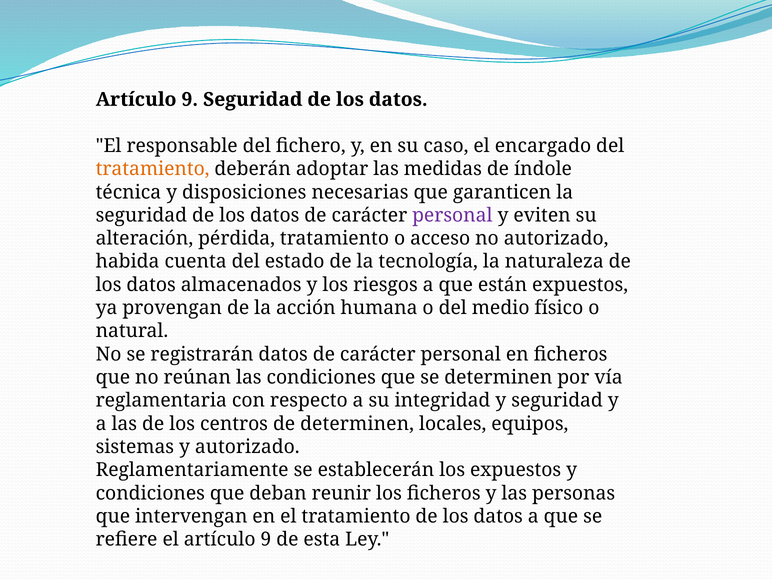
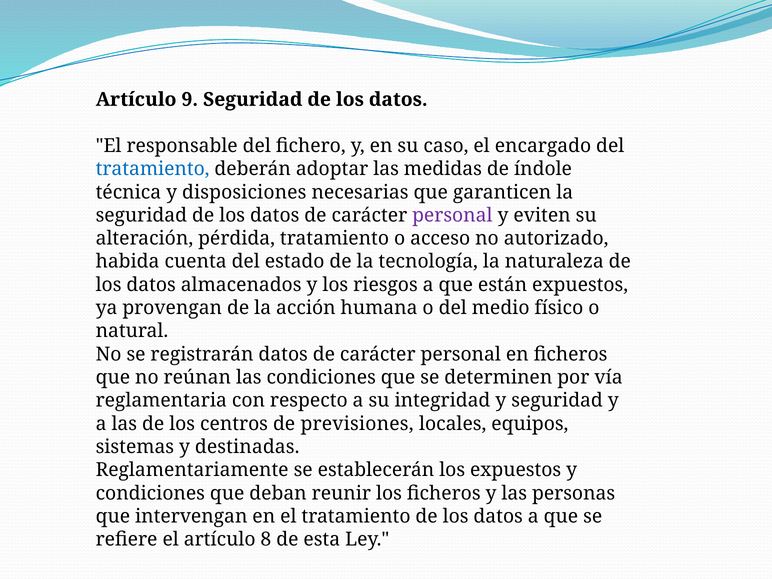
tratamiento colour: orange -> blue (153, 169)
de determinen: determinen -> previsiones (357, 424)
y autorizado: autorizado -> destinadas (247, 447)
el artículo 9: 9 -> 8 (266, 540)
